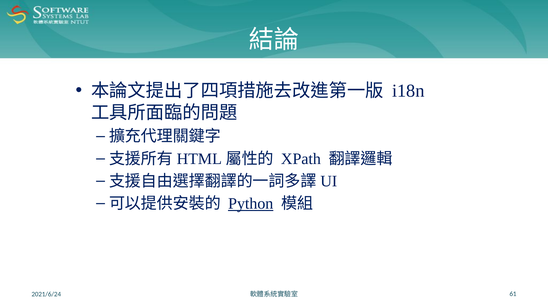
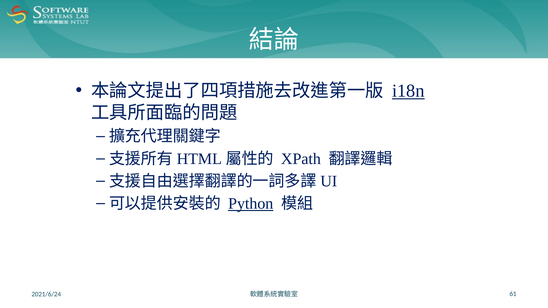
i18n underline: none -> present (408, 91)
